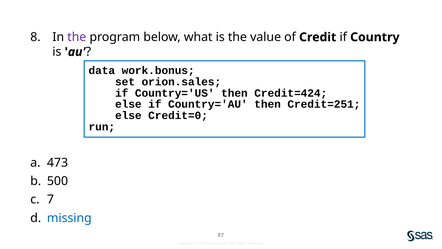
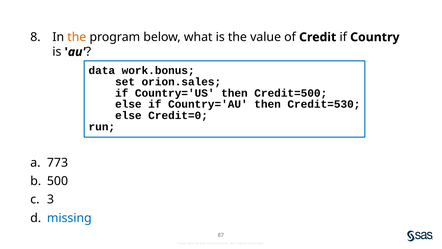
the colour: purple -> orange (77, 37)
Credit=424: Credit=424 -> Credit=500 (291, 93)
Credit=251: Credit=251 -> Credit=530 (324, 104)
473: 473 -> 773 (57, 162)
7: 7 -> 3 (50, 199)
